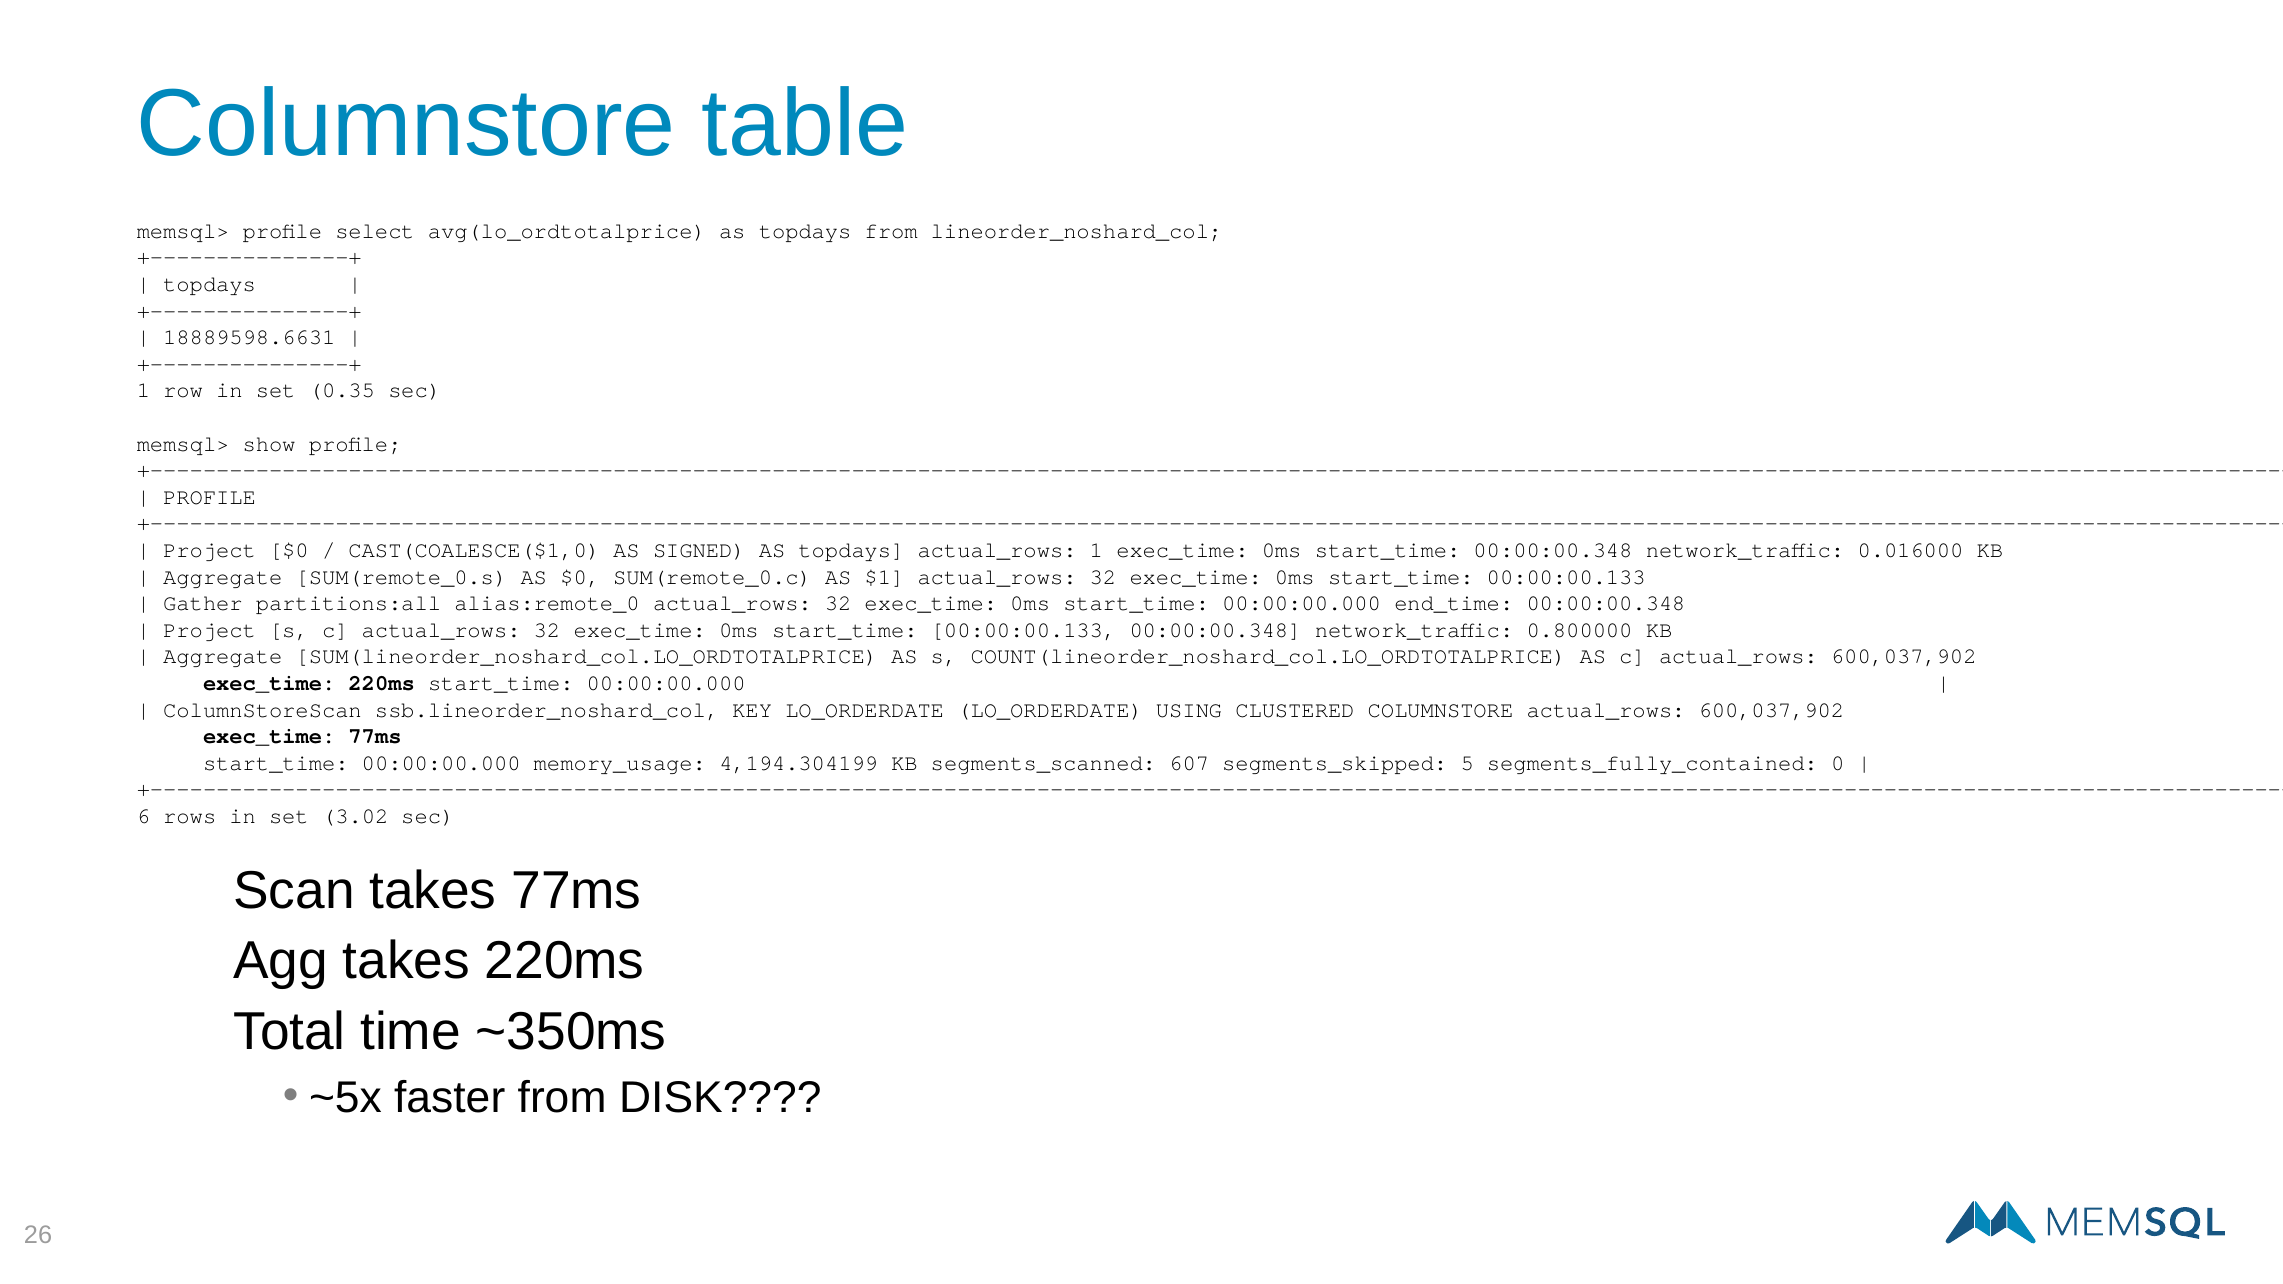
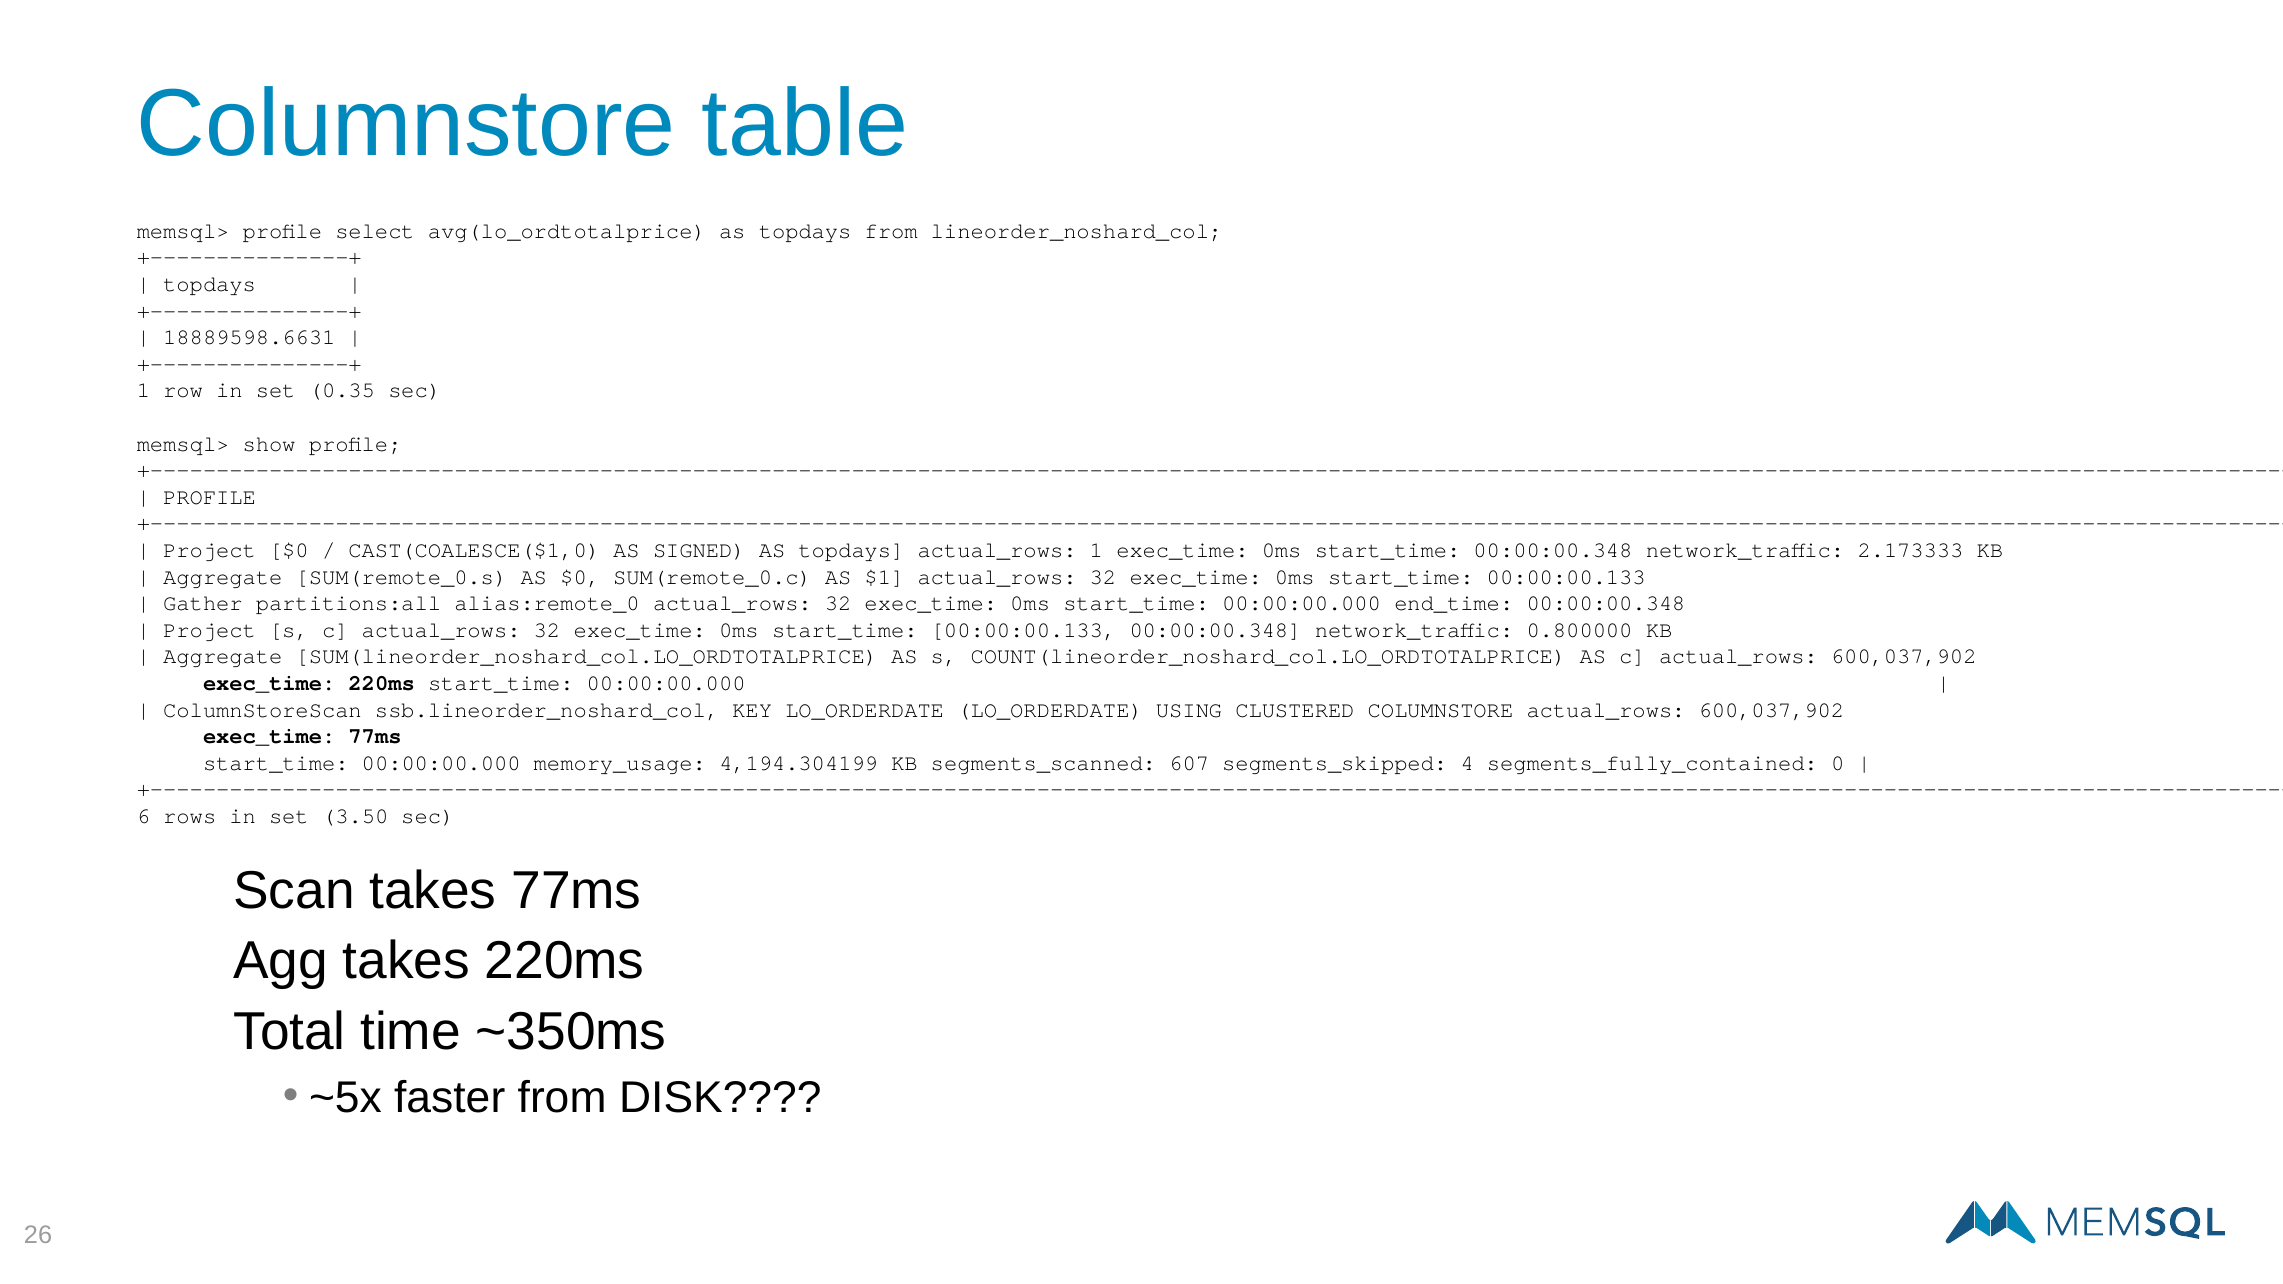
0.016000: 0.016000 -> 2.173333 (1911, 550)
5: 5 -> 4 (1467, 763)
3.02: 3.02 -> 3.50 (355, 816)
